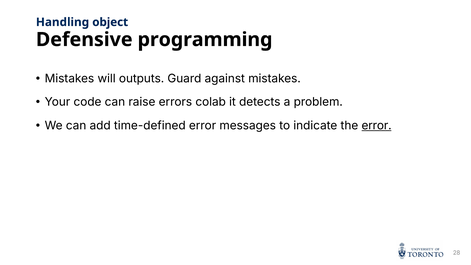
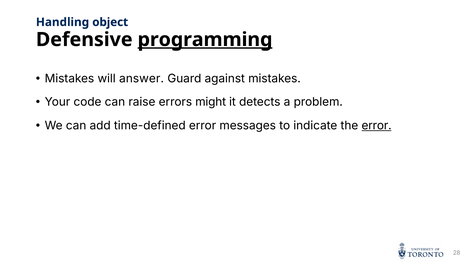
programming underline: none -> present (205, 40)
outputs: outputs -> answer (142, 79)
colab: colab -> might (211, 102)
